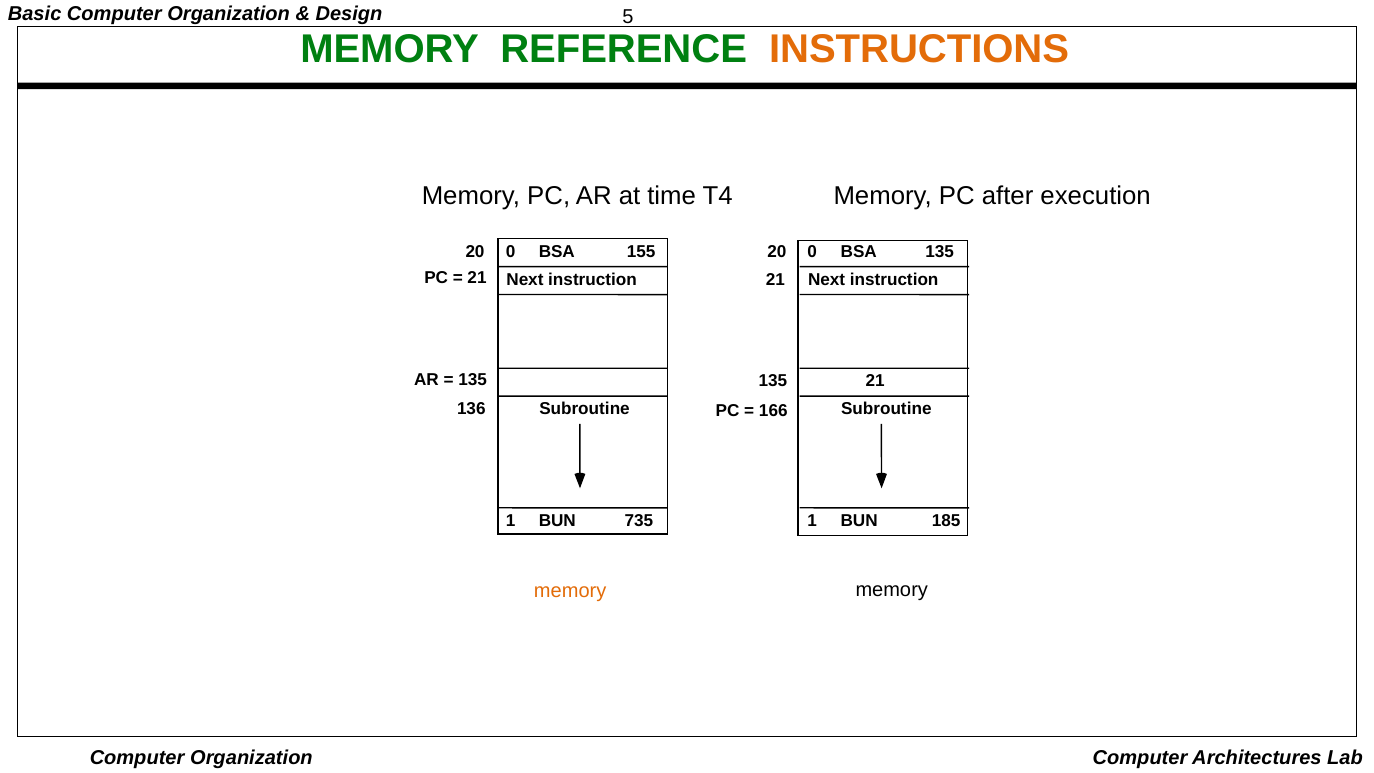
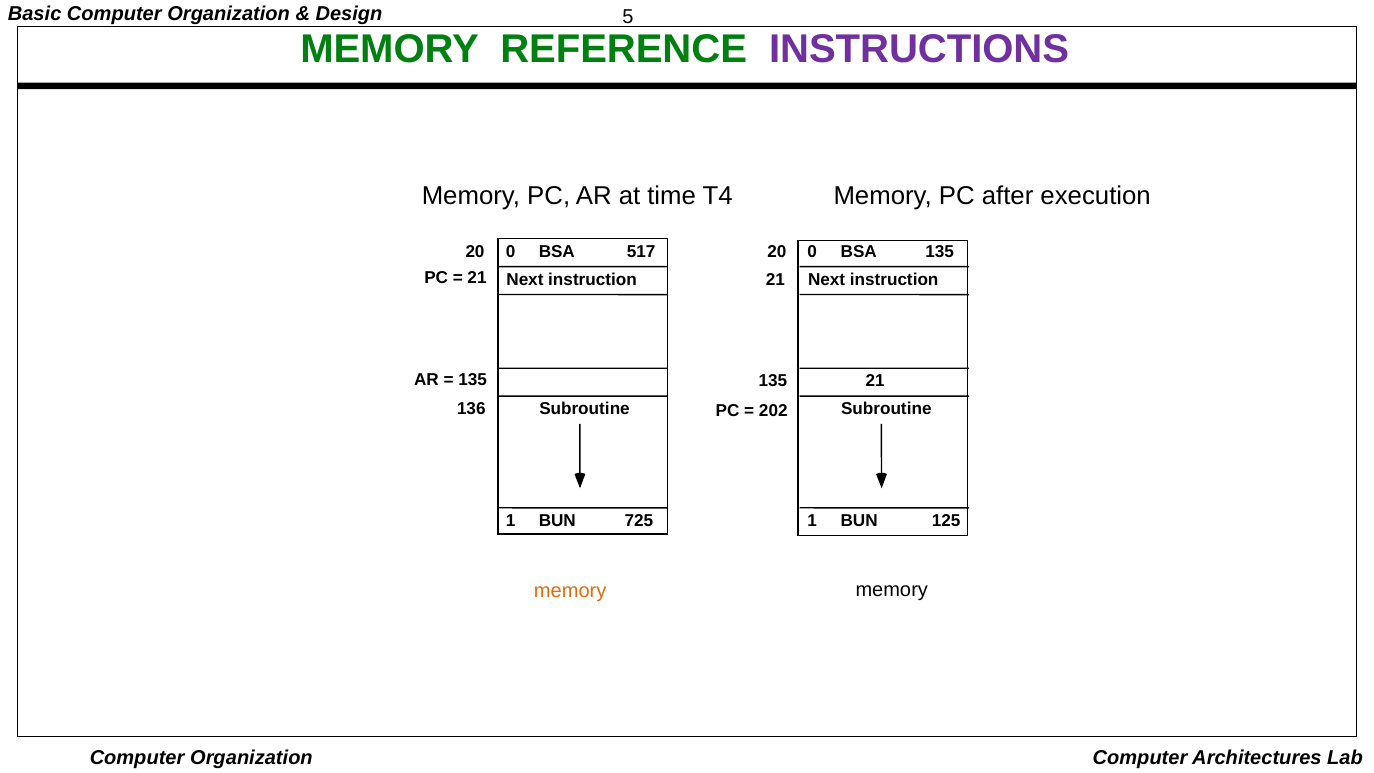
INSTRUCTIONS colour: orange -> purple (919, 49)
155: 155 -> 517 (641, 251)
166: 166 -> 202 (773, 411)
735: 735 -> 725 (639, 521)
185: 185 -> 125 (946, 521)
